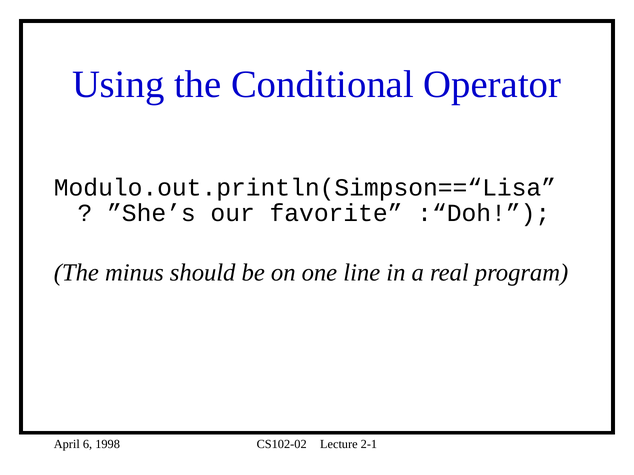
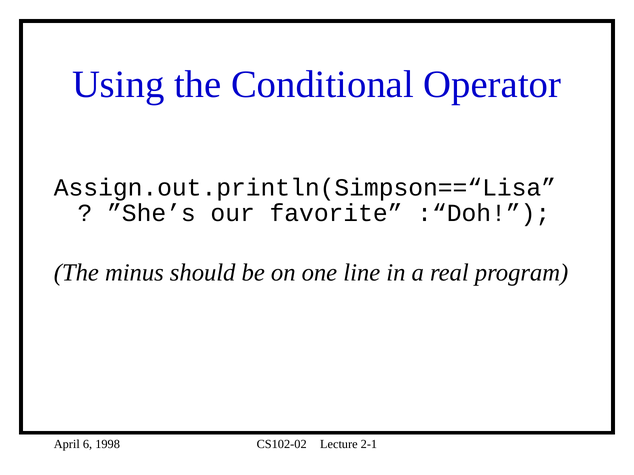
Modulo.out.println(Simpson==“Lisa: Modulo.out.println(Simpson==“Lisa -> Assign.out.println(Simpson==“Lisa (305, 188)
